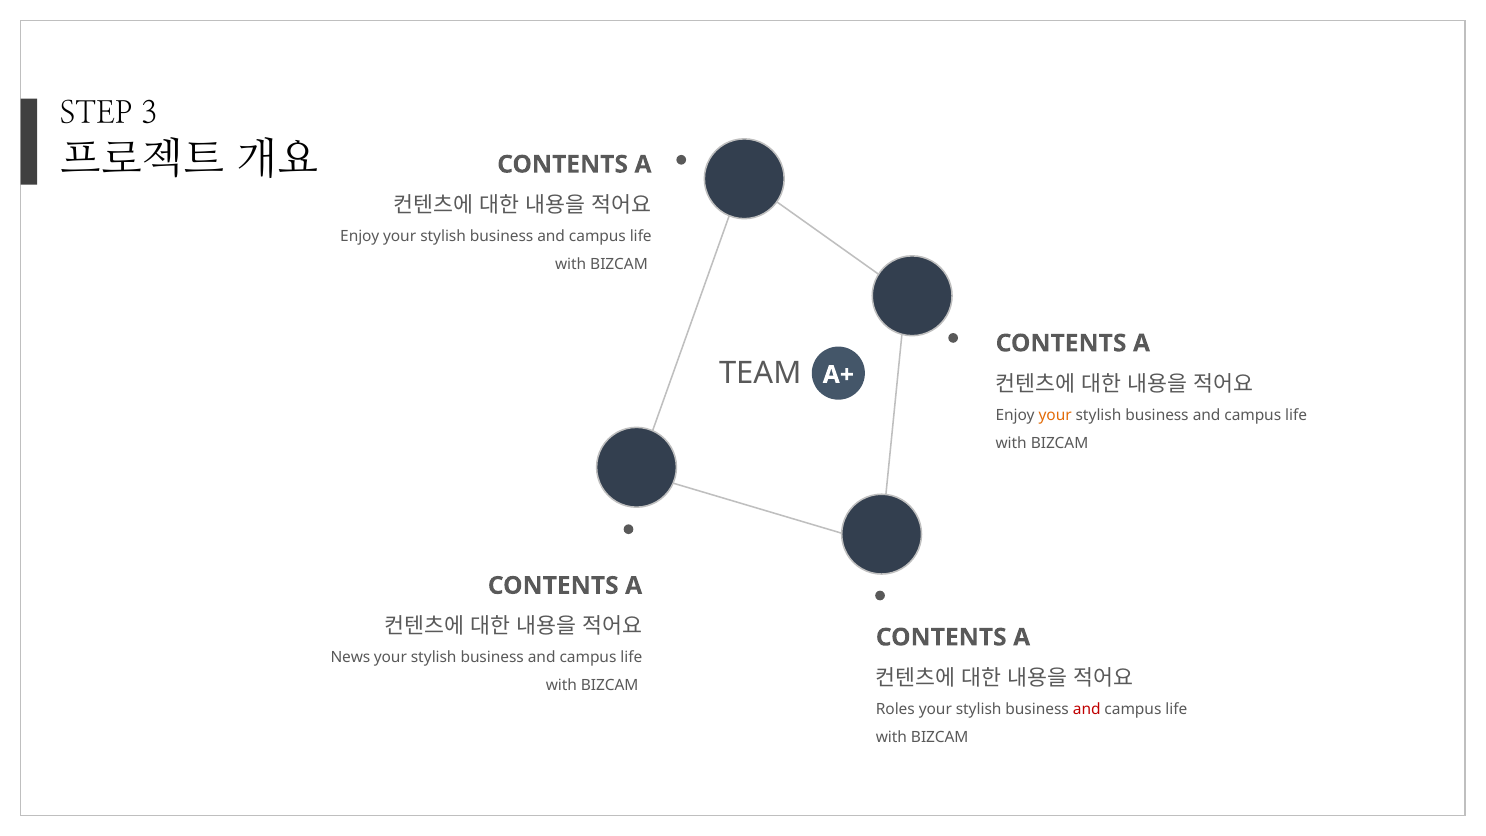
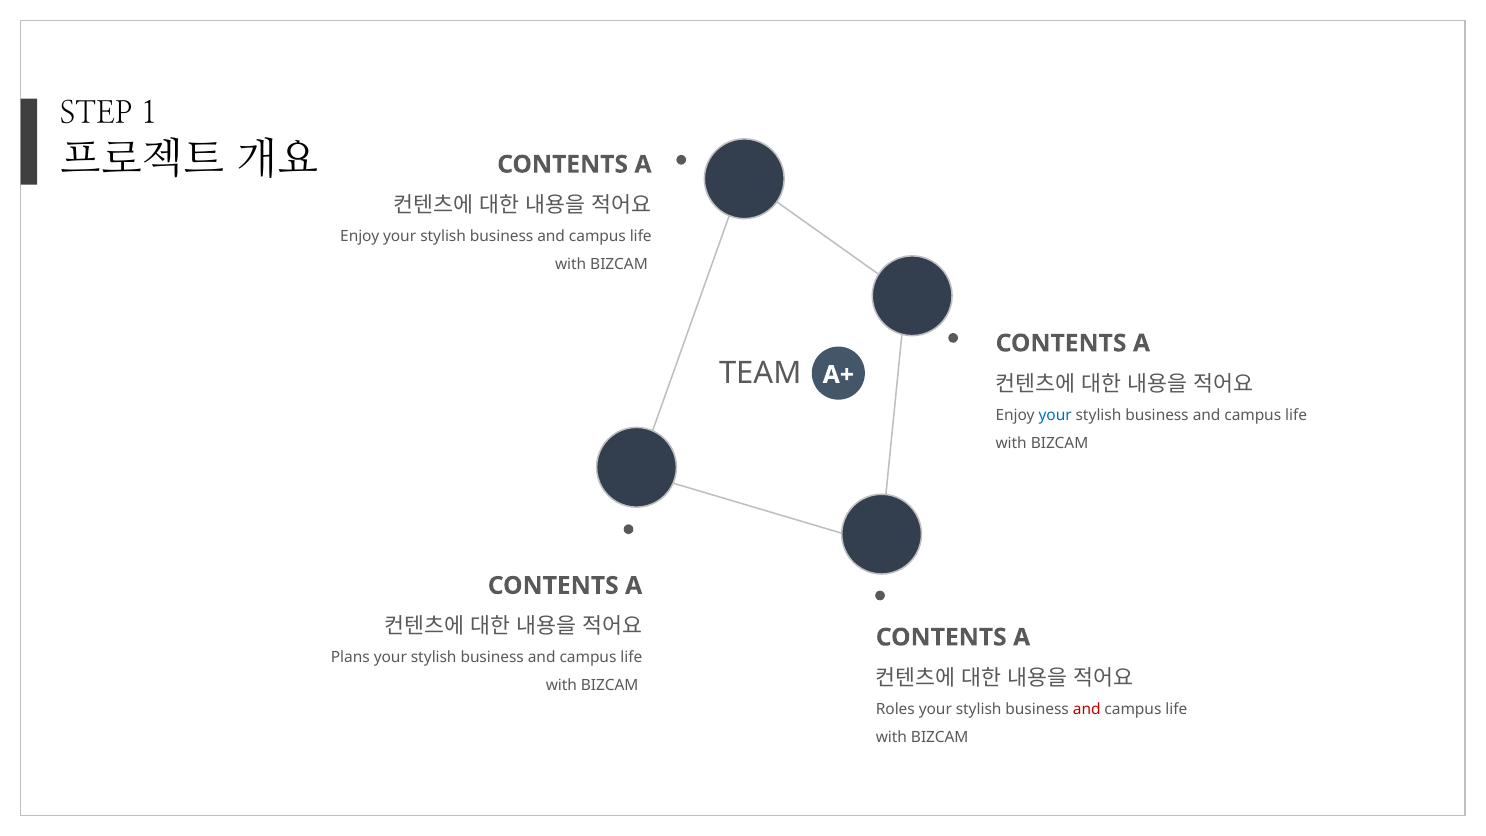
3: 3 -> 1 (149, 113)
your colour: orange -> blue (1055, 415)
News: News -> Plans (350, 657)
